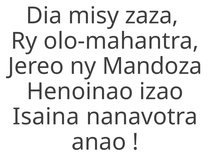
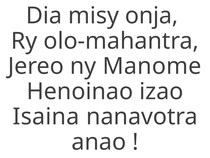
zaza: zaza -> onja (152, 16)
Mandoza: Mandoza -> Manome (152, 66)
